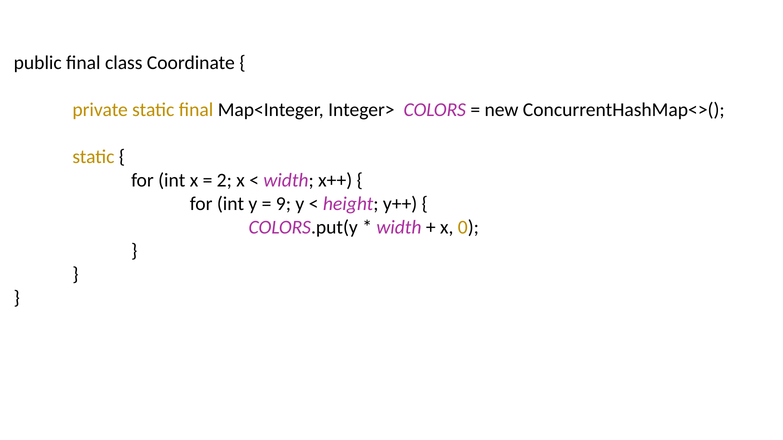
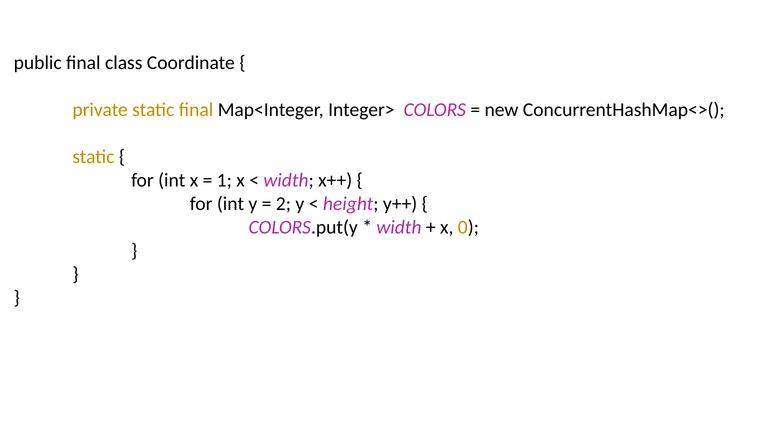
2: 2 -> 1 (224, 180)
9: 9 -> 2 (283, 204)
